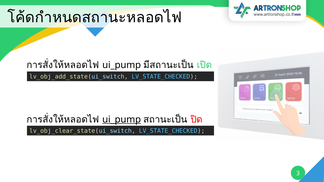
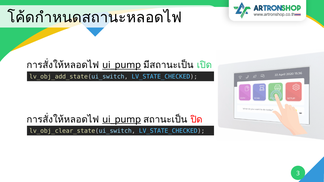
ui_pump underline: none -> present (122, 65)
